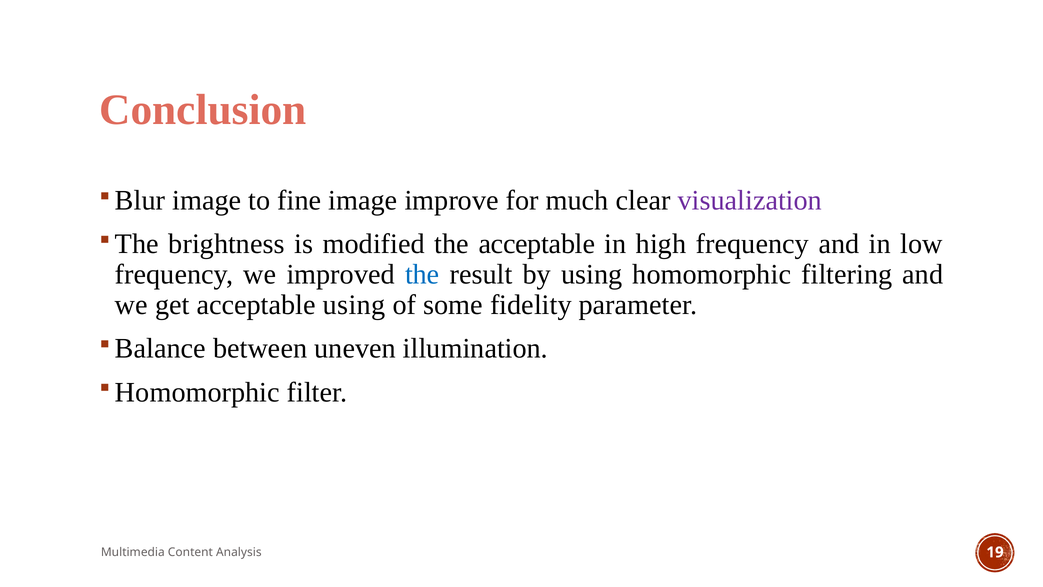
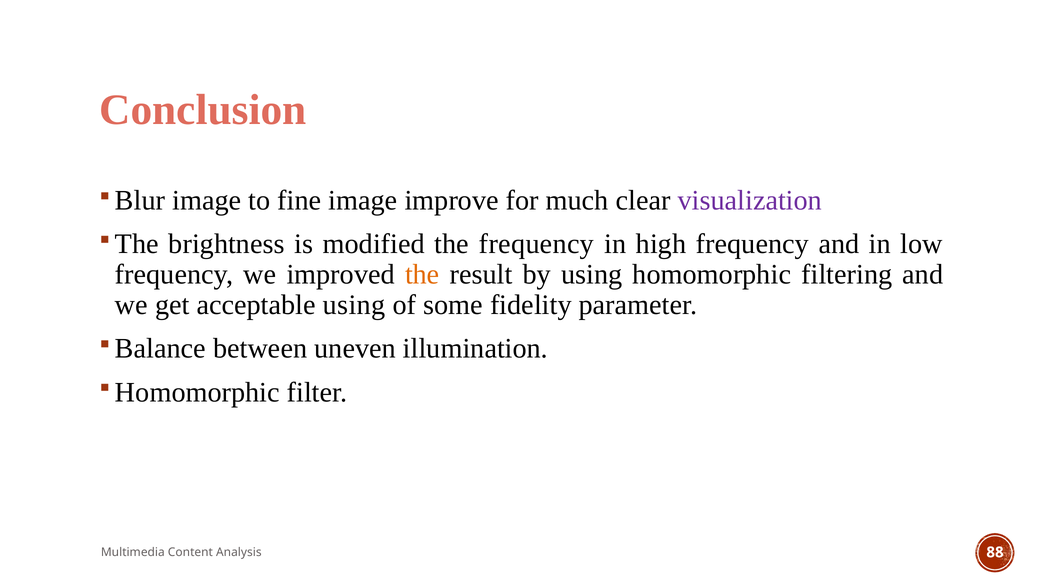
the acceptable: acceptable -> frequency (537, 244)
the colour: blue -> orange (422, 274)
19: 19 -> 88 (995, 552)
